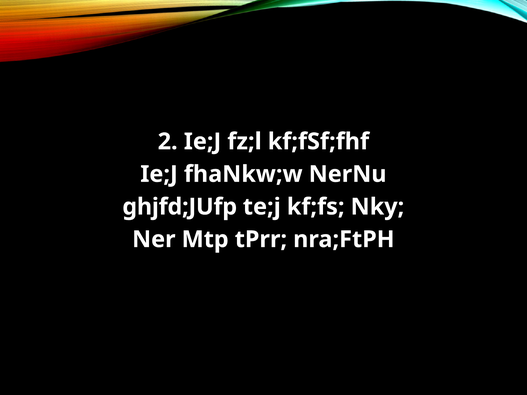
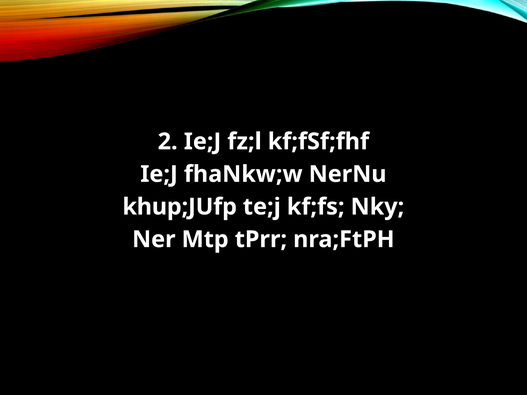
ghjfd;JUfp: ghjfd;JUfp -> khup;JUfp (180, 207)
